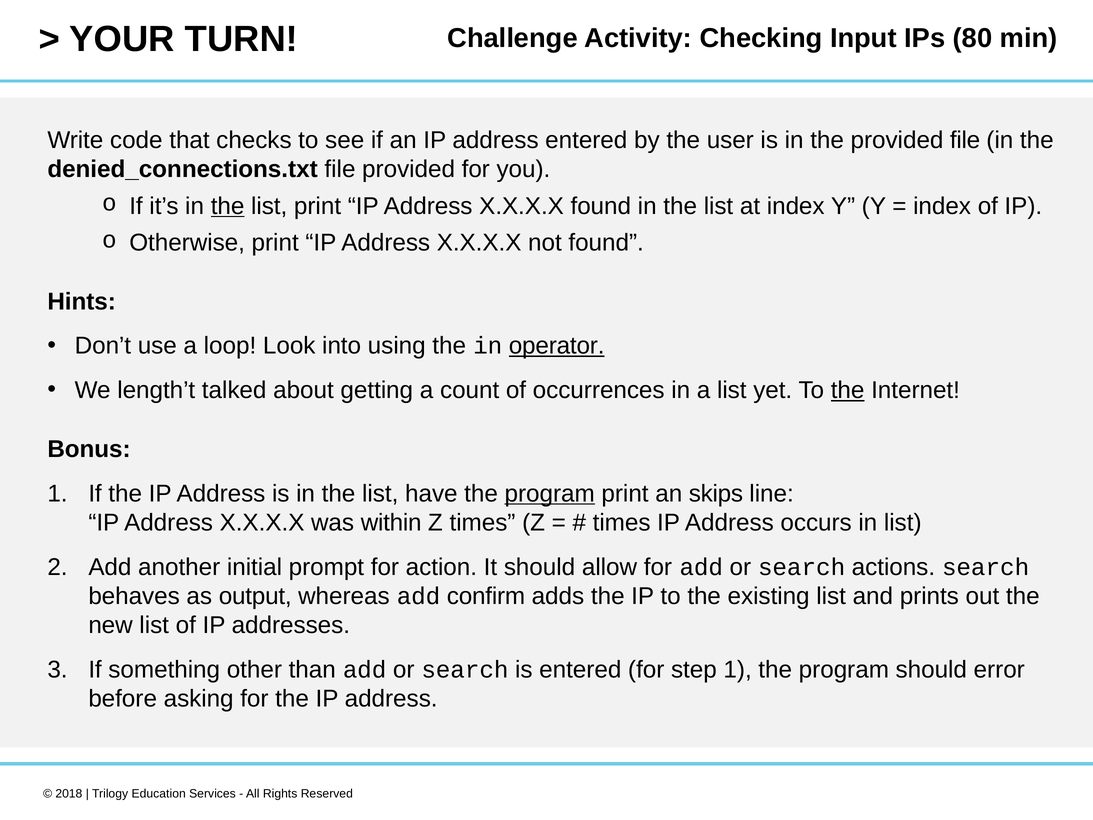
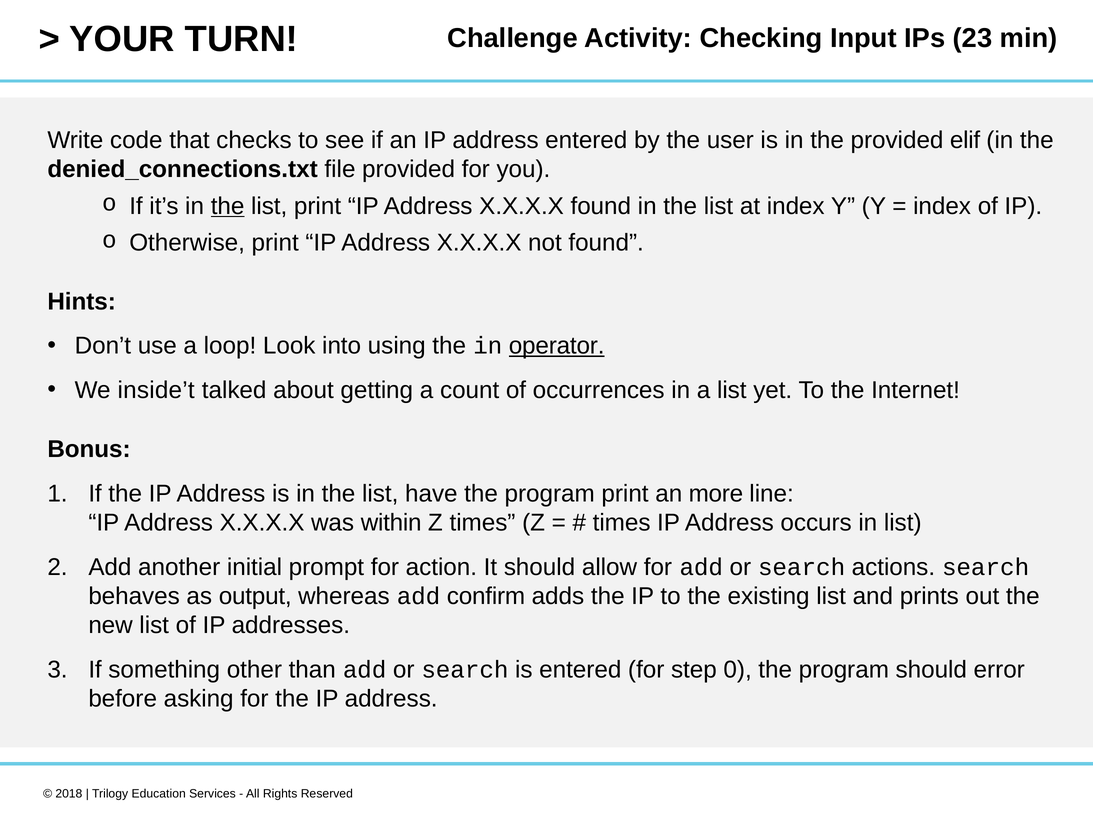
80: 80 -> 23 (973, 38)
provided file: file -> elif (965, 140)
length’t: length’t -> inside’t (156, 390)
the underline: present -> none (848, 390)
program underline: present -> none (550, 493)
skips: skips -> more (716, 493)
step 1: 1 -> 0 (738, 669)
